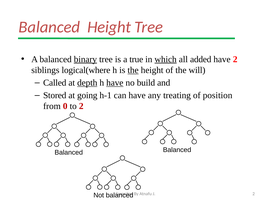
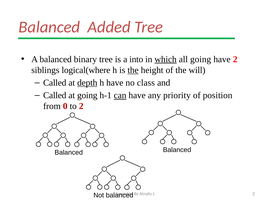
Balanced Height: Height -> Added (109, 27)
binary underline: present -> none (85, 59)
true: true -> into (136, 59)
all added: added -> going (201, 59)
have underline: present -> none (115, 83)
build: build -> class (146, 83)
Stored: Stored -> Called (55, 95)
can underline: none -> present (120, 95)
treating: treating -> priority (177, 95)
